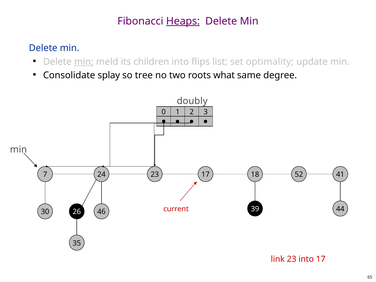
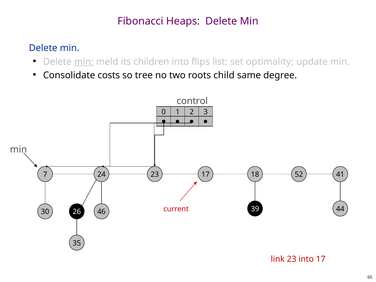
Heaps underline: present -> none (183, 21)
splay: splay -> costs (109, 75)
what: what -> child (224, 75)
doubly: doubly -> control (192, 101)
